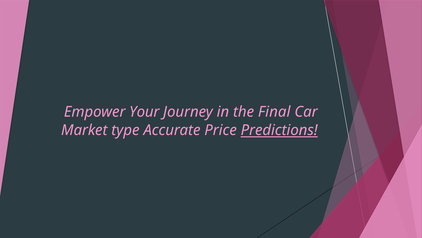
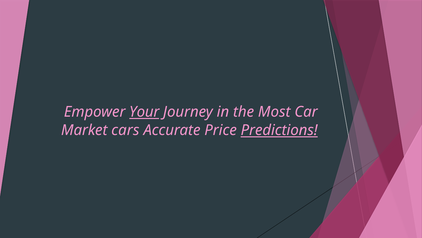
Your underline: none -> present (144, 112)
Final: Final -> Most (274, 112)
type: type -> cars (125, 130)
